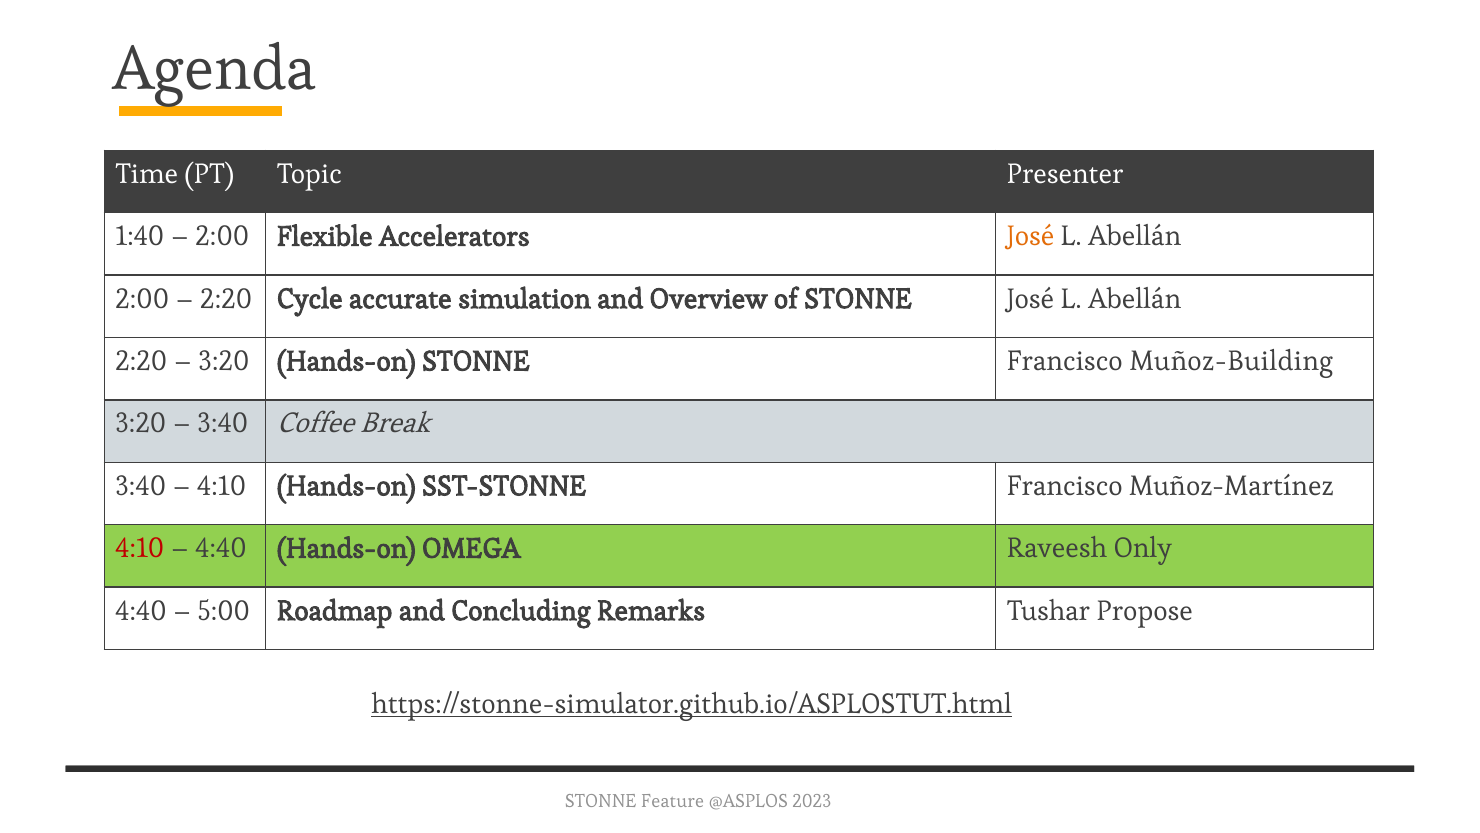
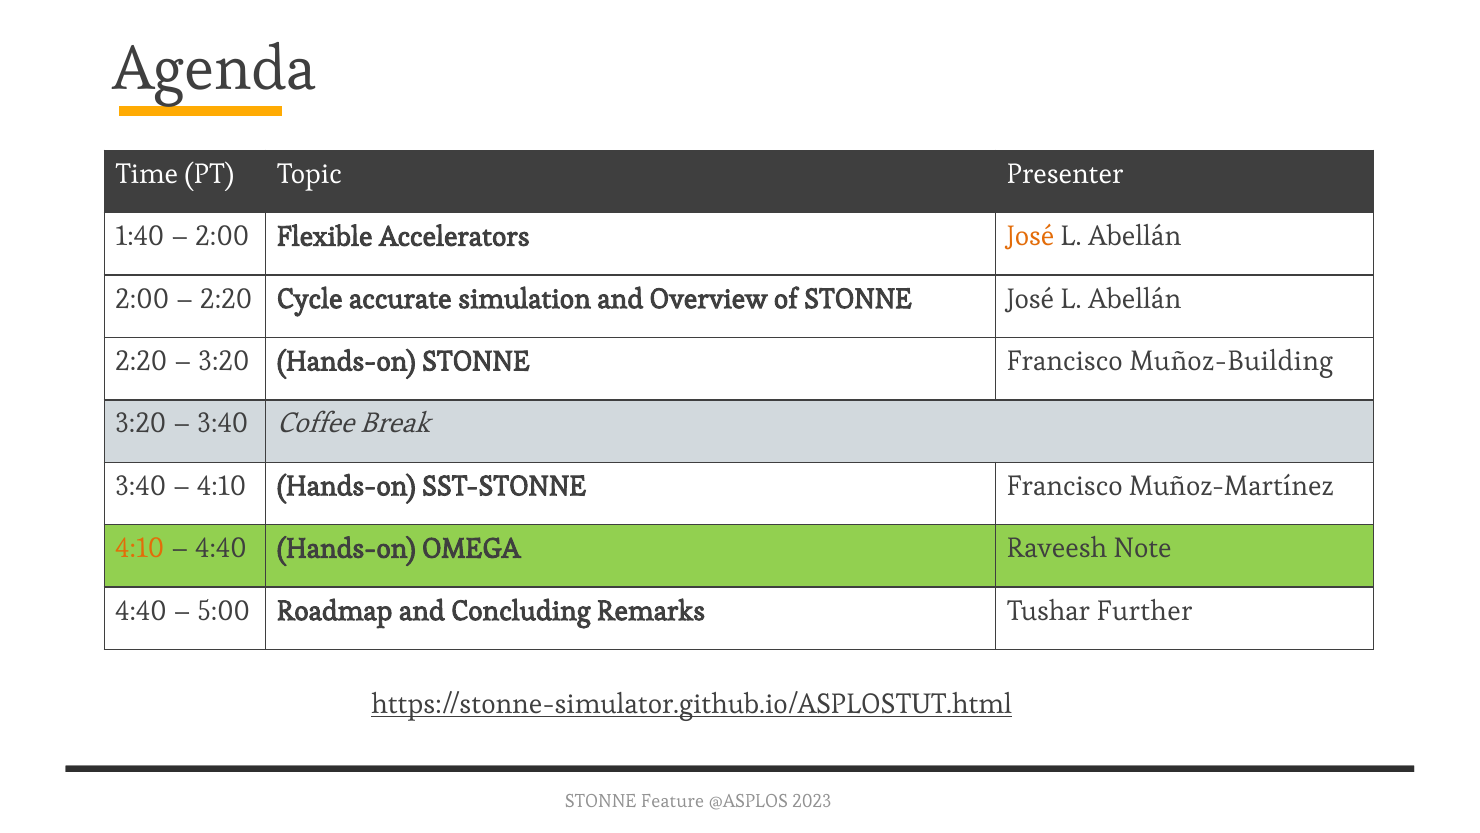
4:10 colour: red -> orange (140, 548)
Only: Only -> Note (1143, 548)
Propose: Propose -> Further (1145, 611)
